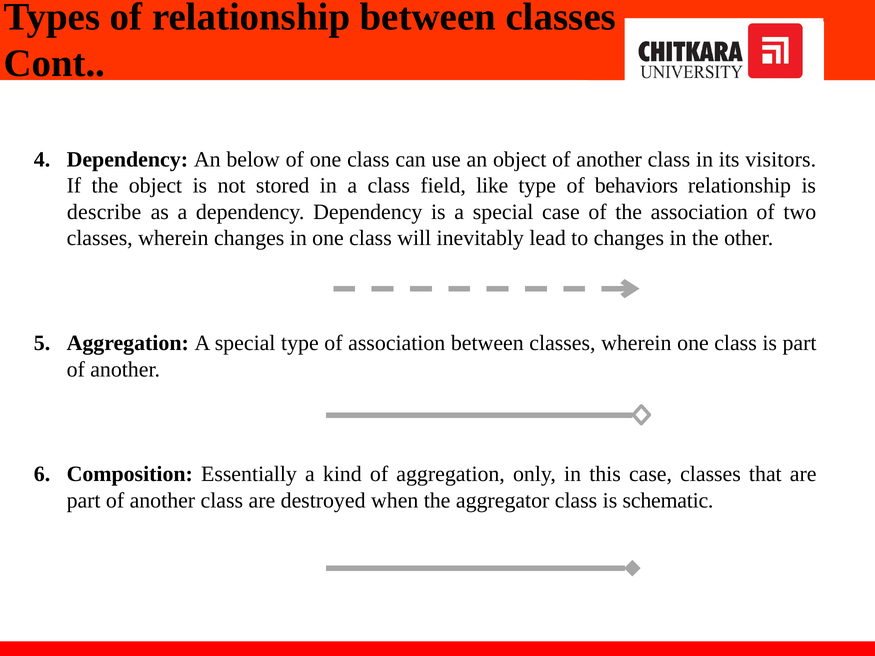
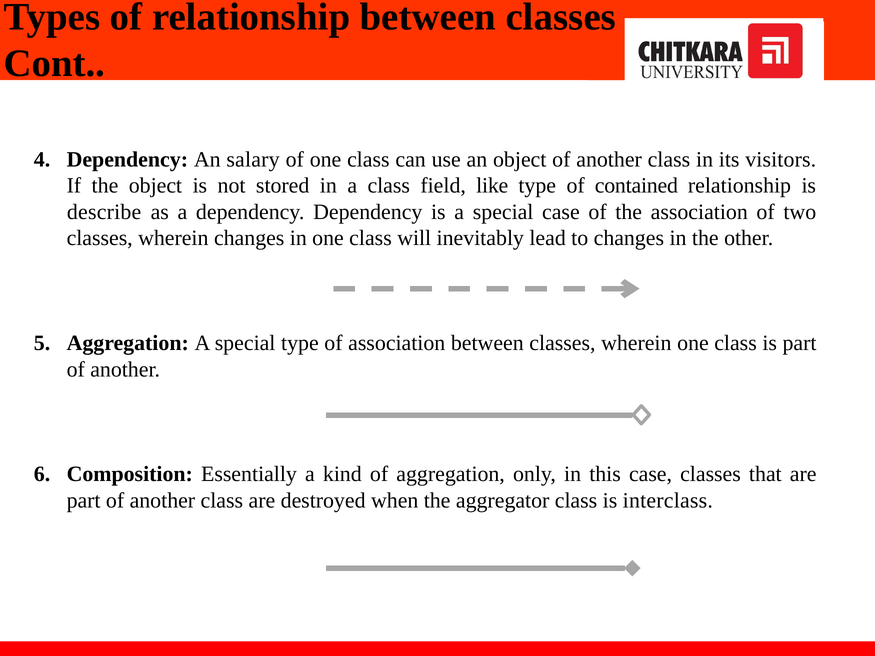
below: below -> salary (253, 159)
behaviors: behaviors -> contained (636, 186)
schematic: schematic -> interclass (668, 501)
